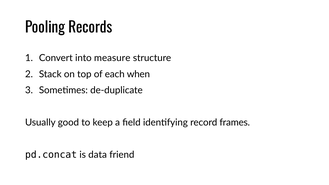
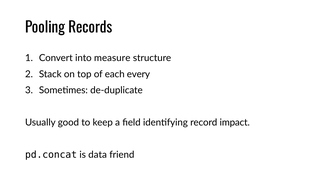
when: when -> every (138, 74)
frames: frames -> impact (235, 122)
